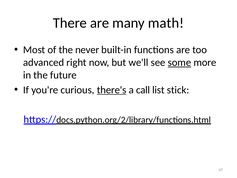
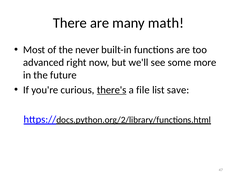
some underline: present -> none (179, 62)
call: call -> file (143, 90)
stick: stick -> save (178, 90)
